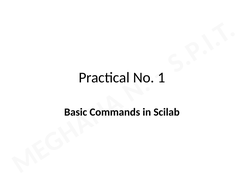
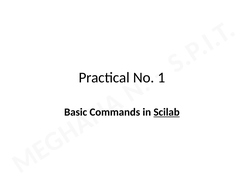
Scilab underline: none -> present (167, 112)
